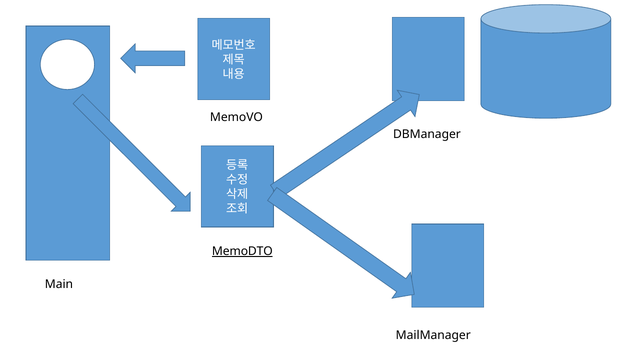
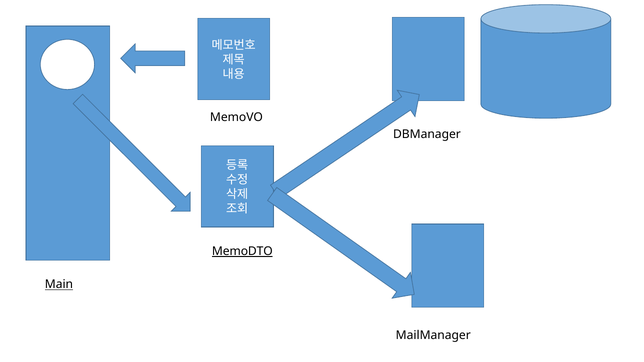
Main underline: none -> present (59, 285)
